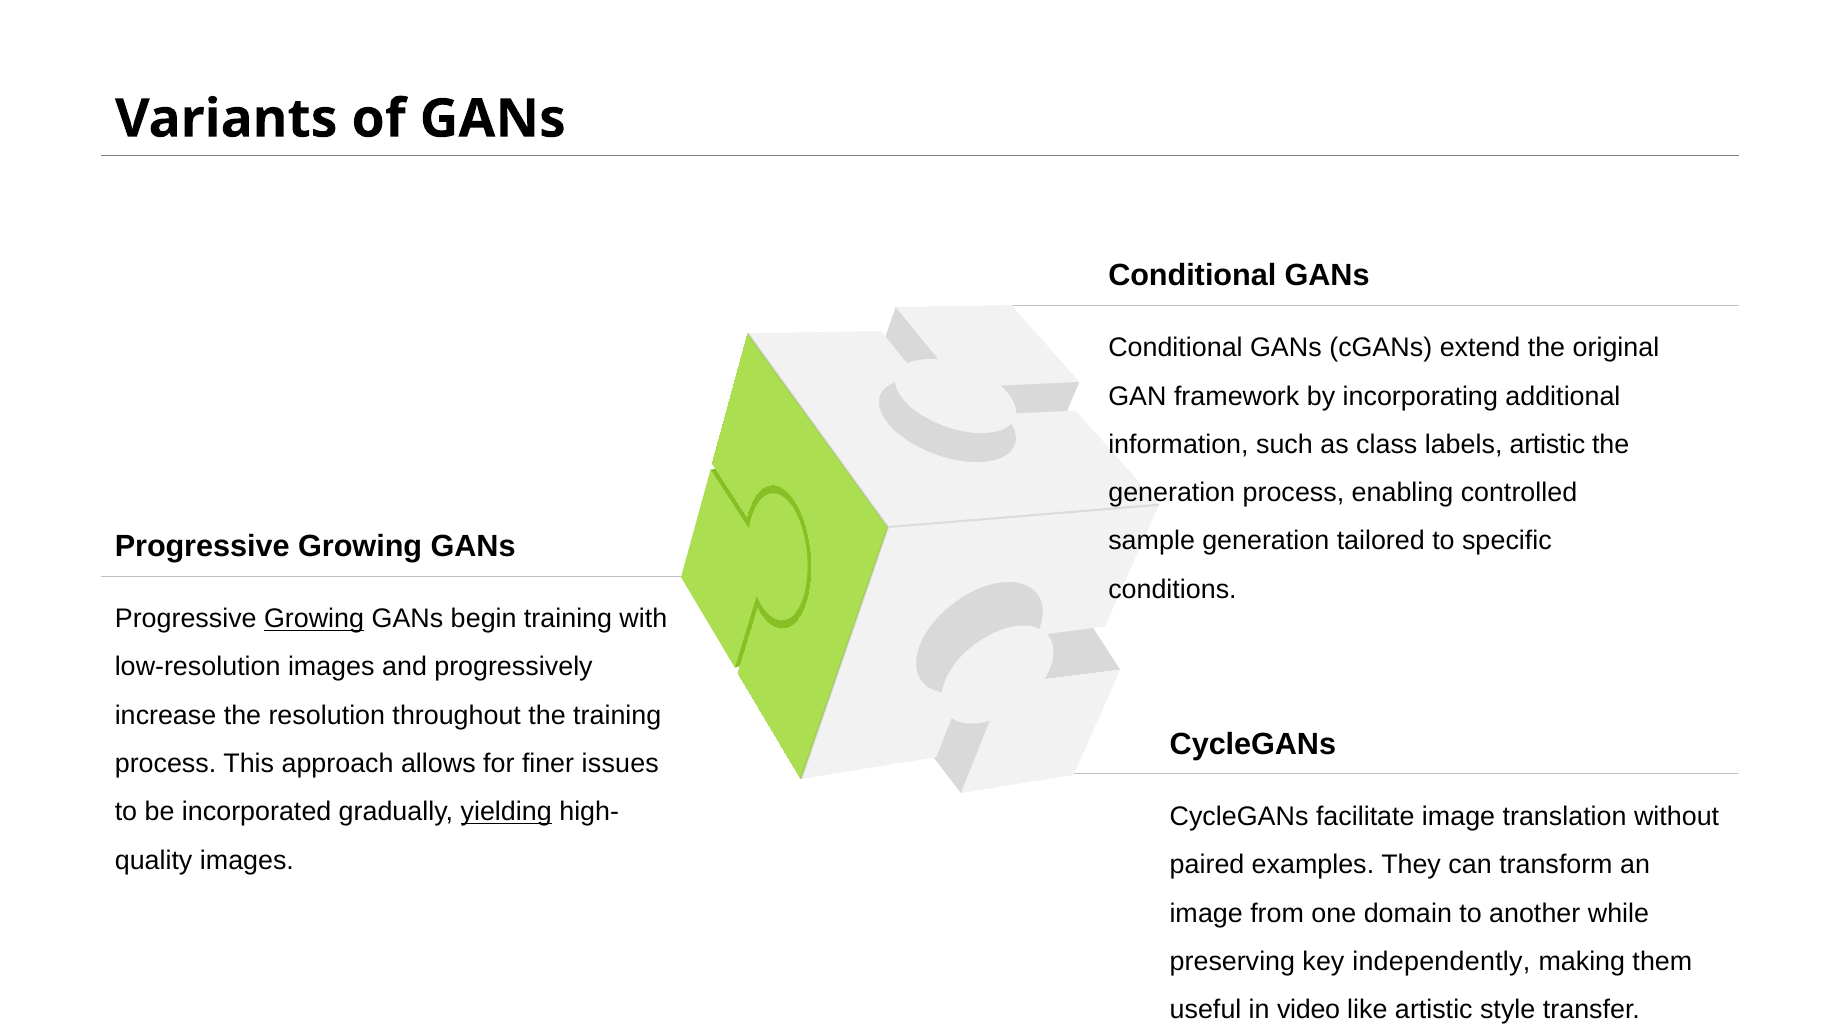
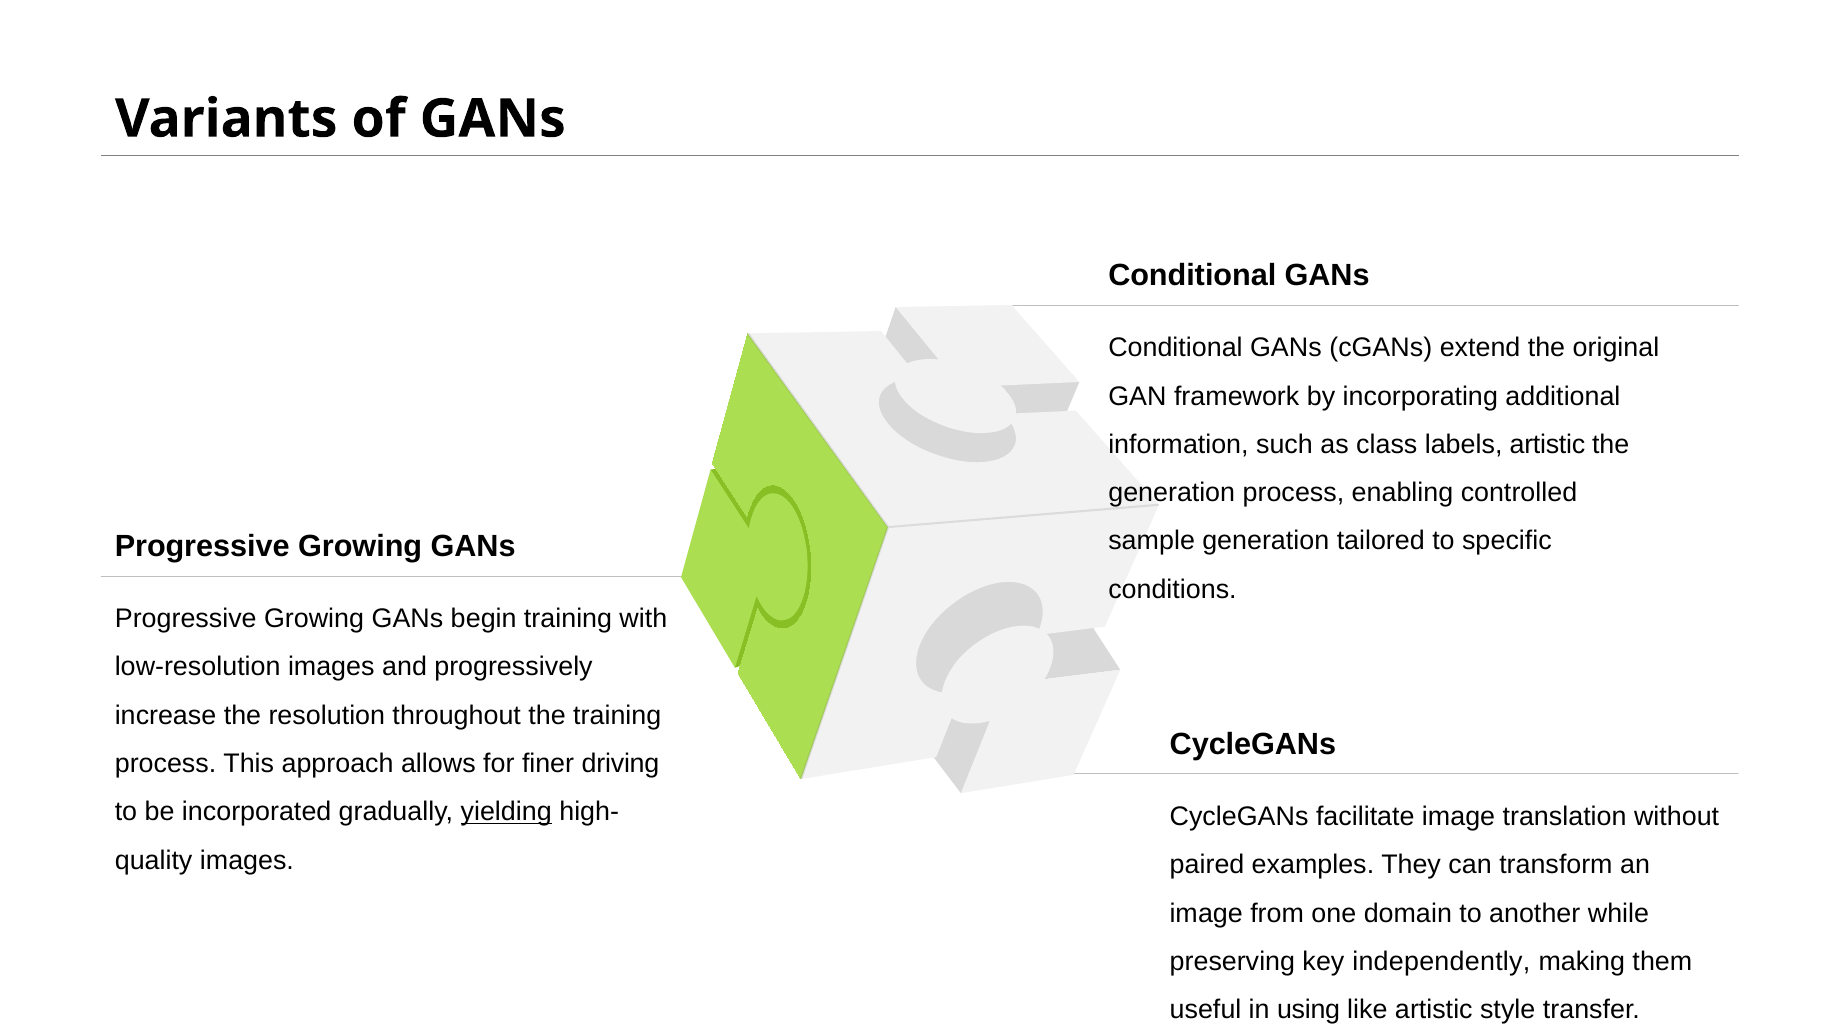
Growing underline: present -> none (314, 619)
issues: issues -> driving (621, 764)
video: video -> using (1309, 1010)
